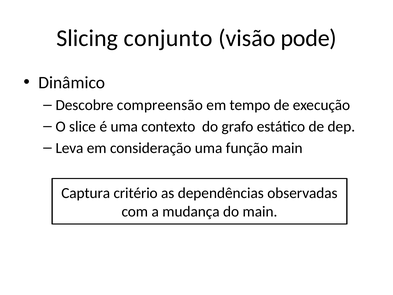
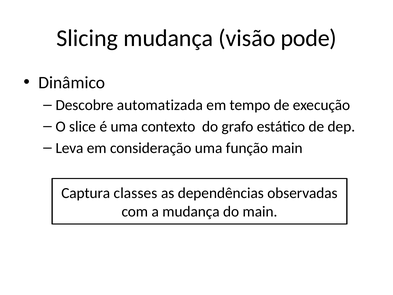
Slicing conjunto: conjunto -> mudança (168, 38)
compreensão: compreensão -> automatizada (160, 105)
critério: critério -> classes (136, 193)
